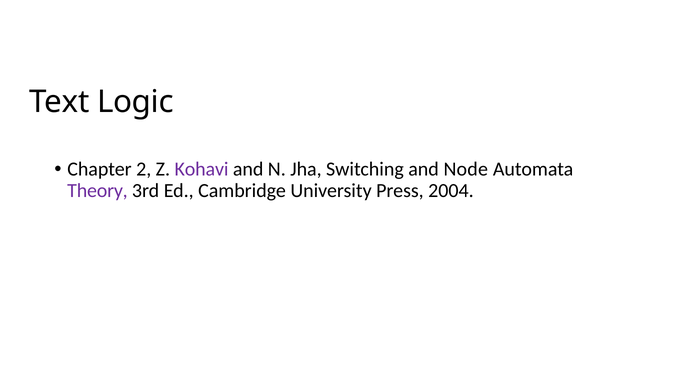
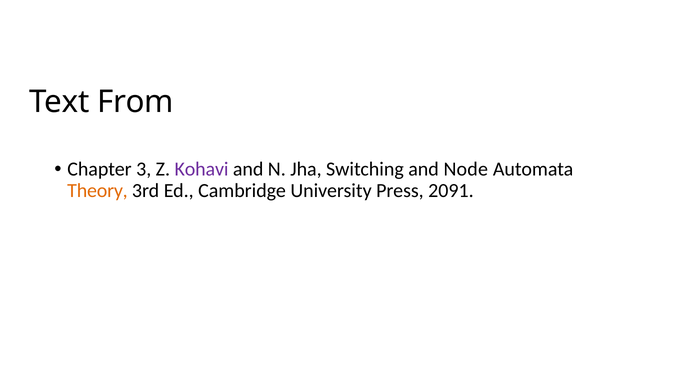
Logic: Logic -> From (135, 102)
2: 2 -> 3 (144, 169)
Theory colour: purple -> orange (97, 191)
2004: 2004 -> 2091 (451, 191)
